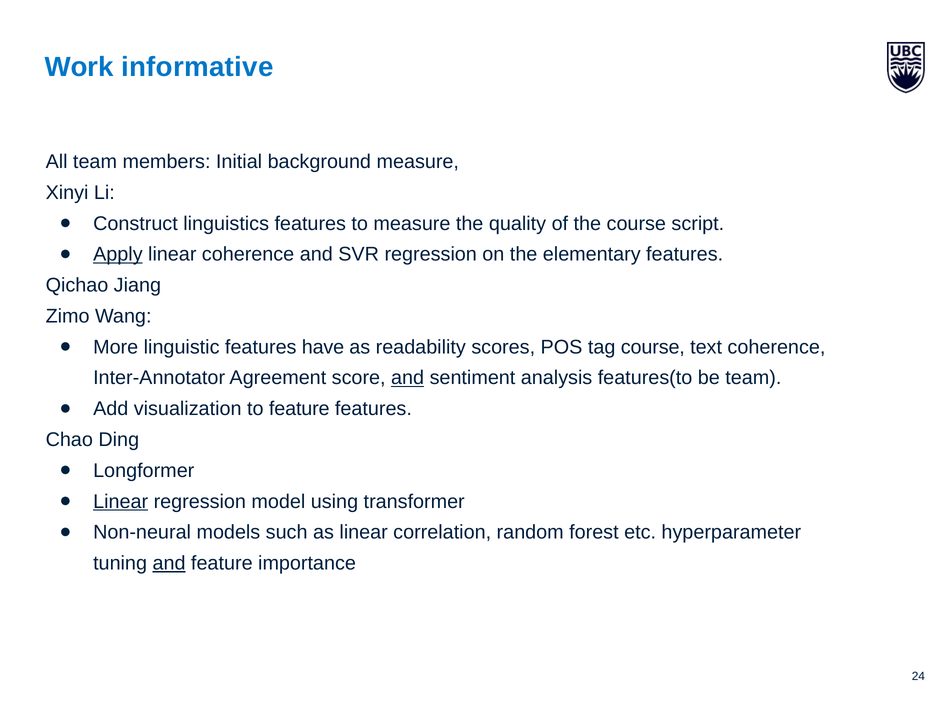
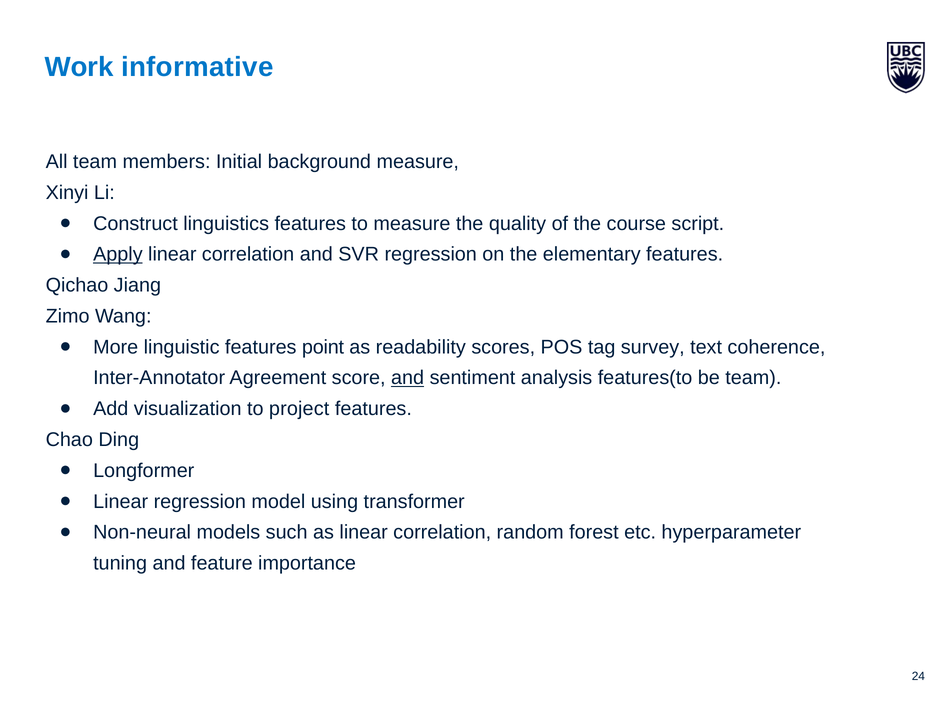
coherence: coherence -> correlation (248, 255)
have: have -> point (323, 347)
tag course: course -> survey (653, 347)
to feature: feature -> project (299, 409)
Linear underline: present -> none (121, 502)
and underline: present -> none (169, 563)
